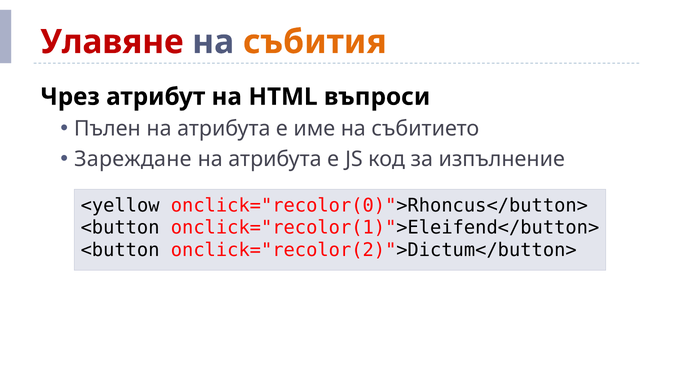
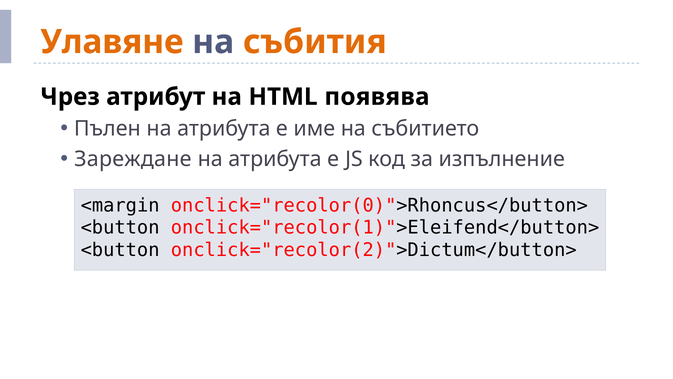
Улавяне colour: red -> orange (112, 42)
въпроси: въпроси -> появява (377, 97)
<yellow: <yellow -> <margin (120, 205)
